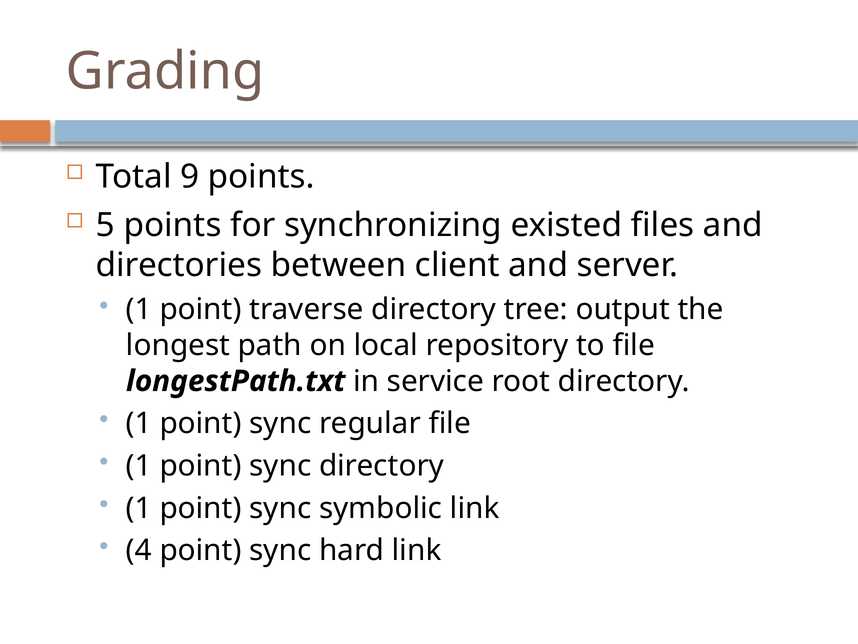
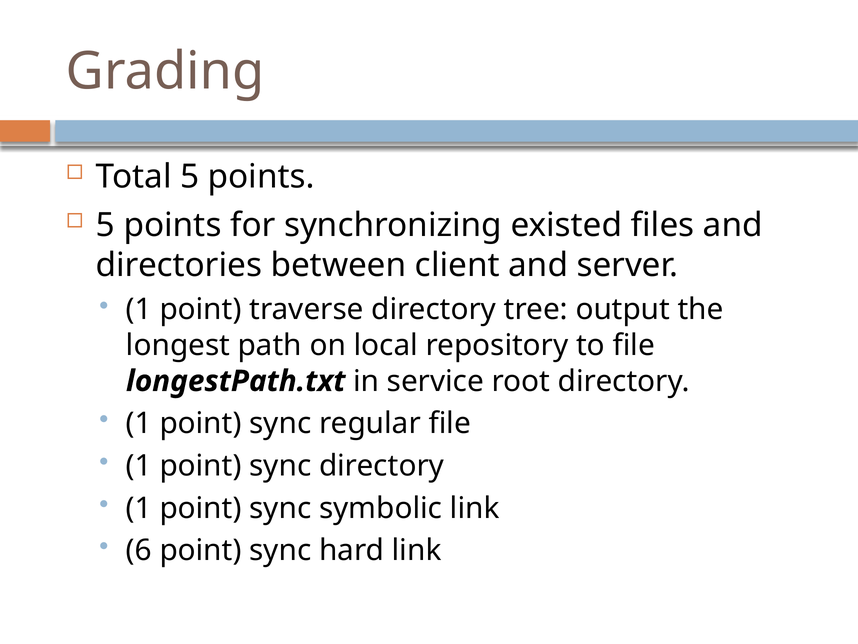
Total 9: 9 -> 5 (190, 177)
4: 4 -> 6 (139, 550)
